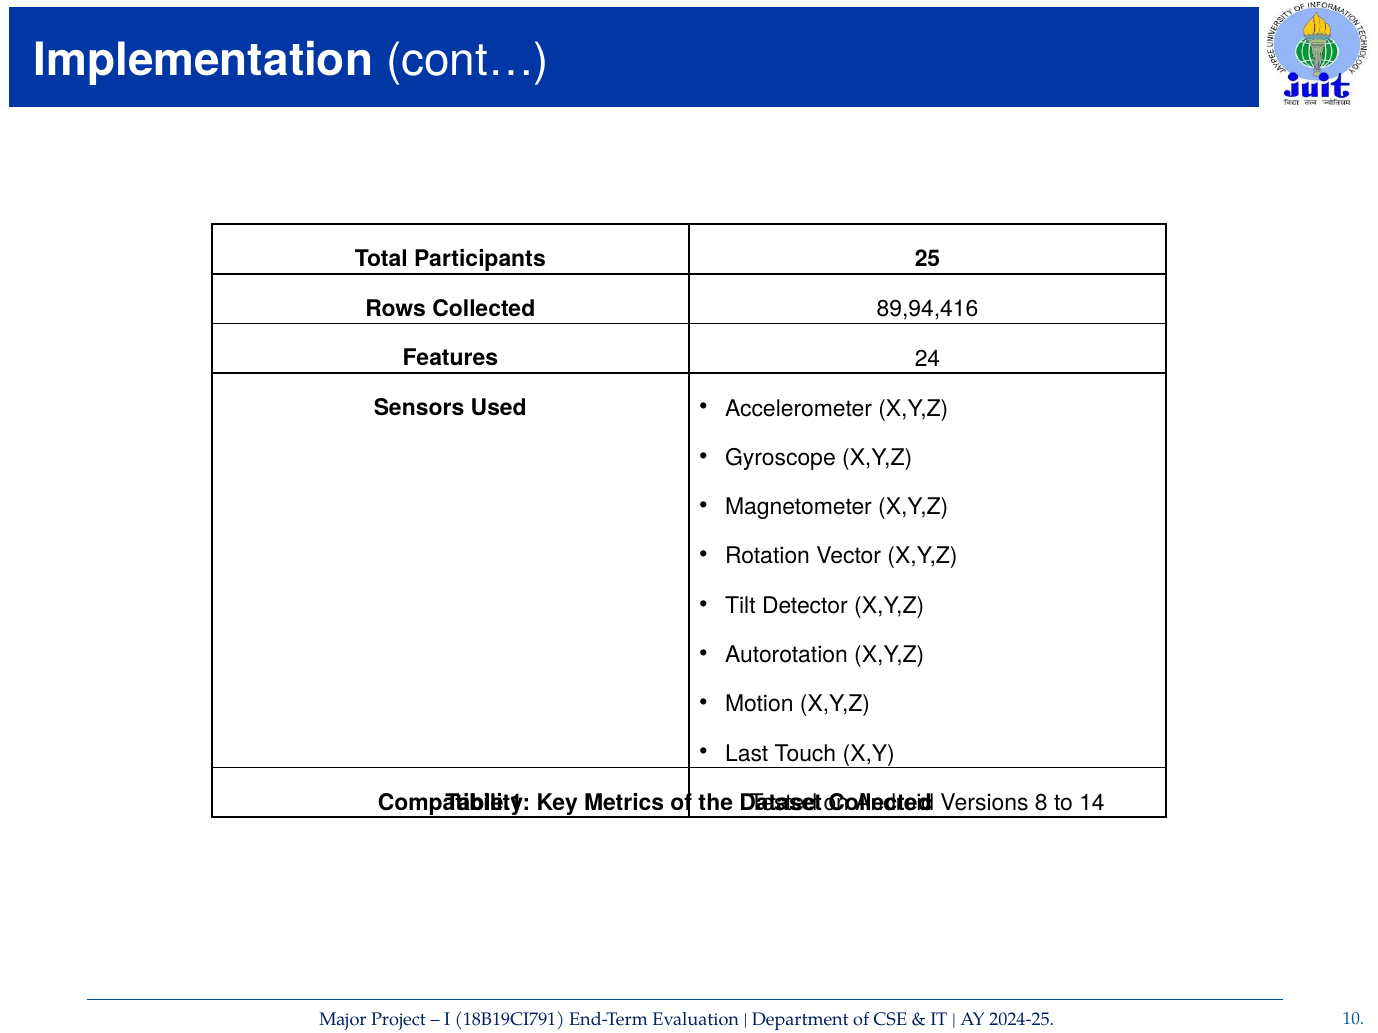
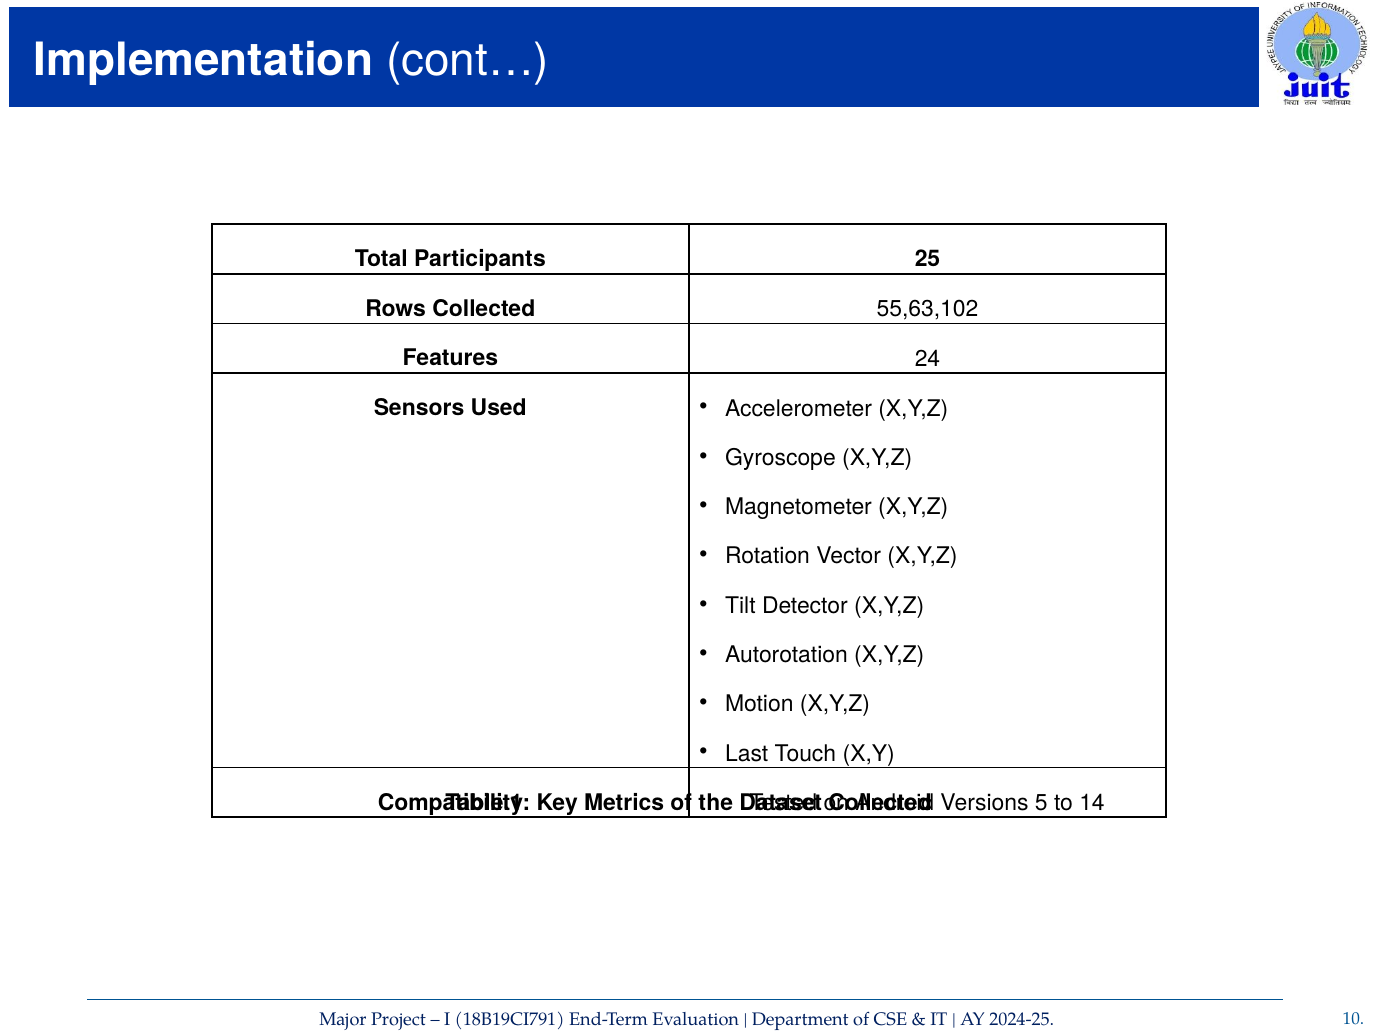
89,94,416: 89,94,416 -> 55,63,102 (928, 309)
8: 8 -> 5 (1041, 803)
